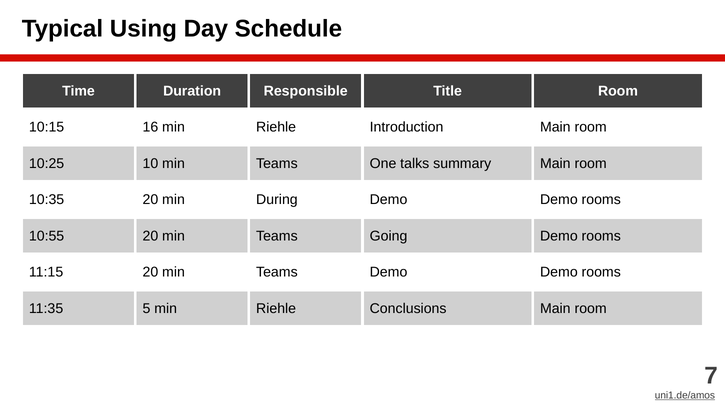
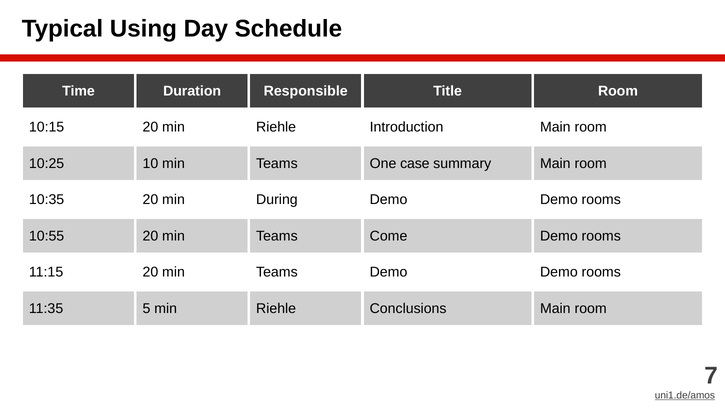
10:15 16: 16 -> 20 (150, 127)
talks: talks -> case (415, 163)
Going: Going -> Come (389, 236)
